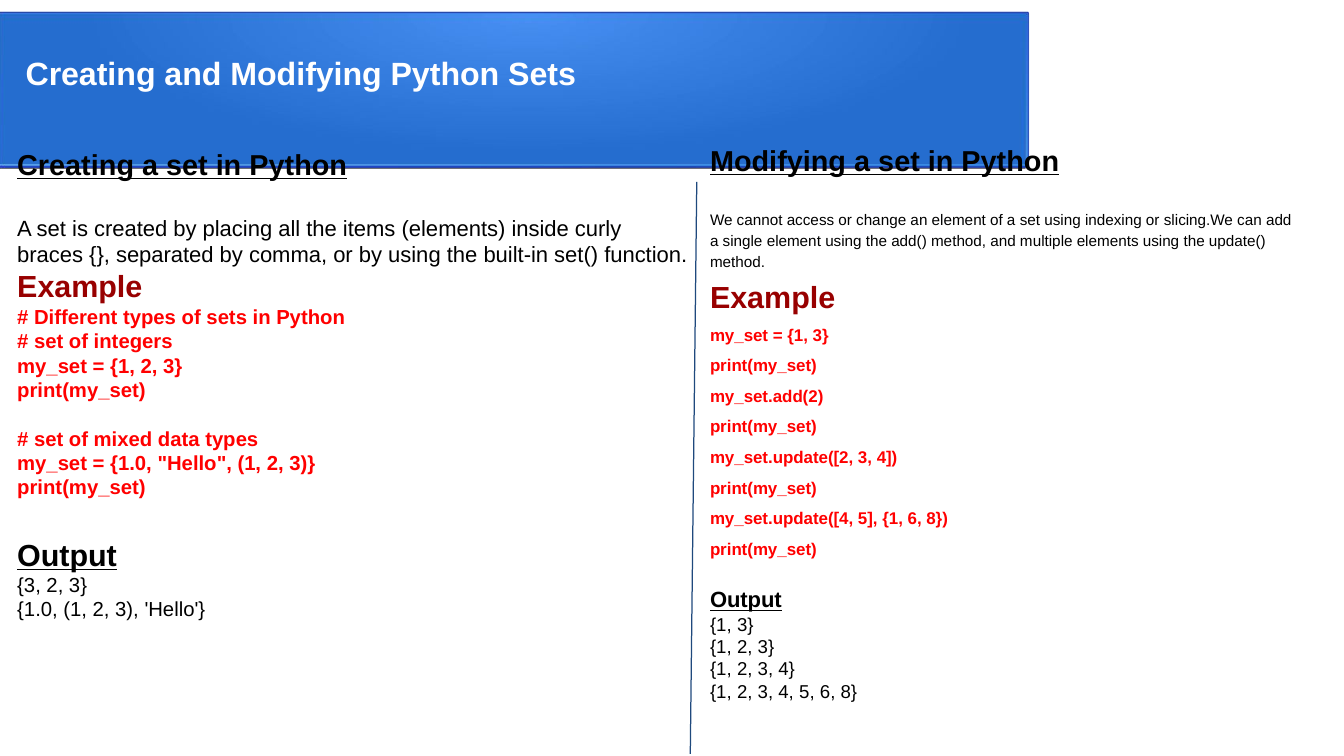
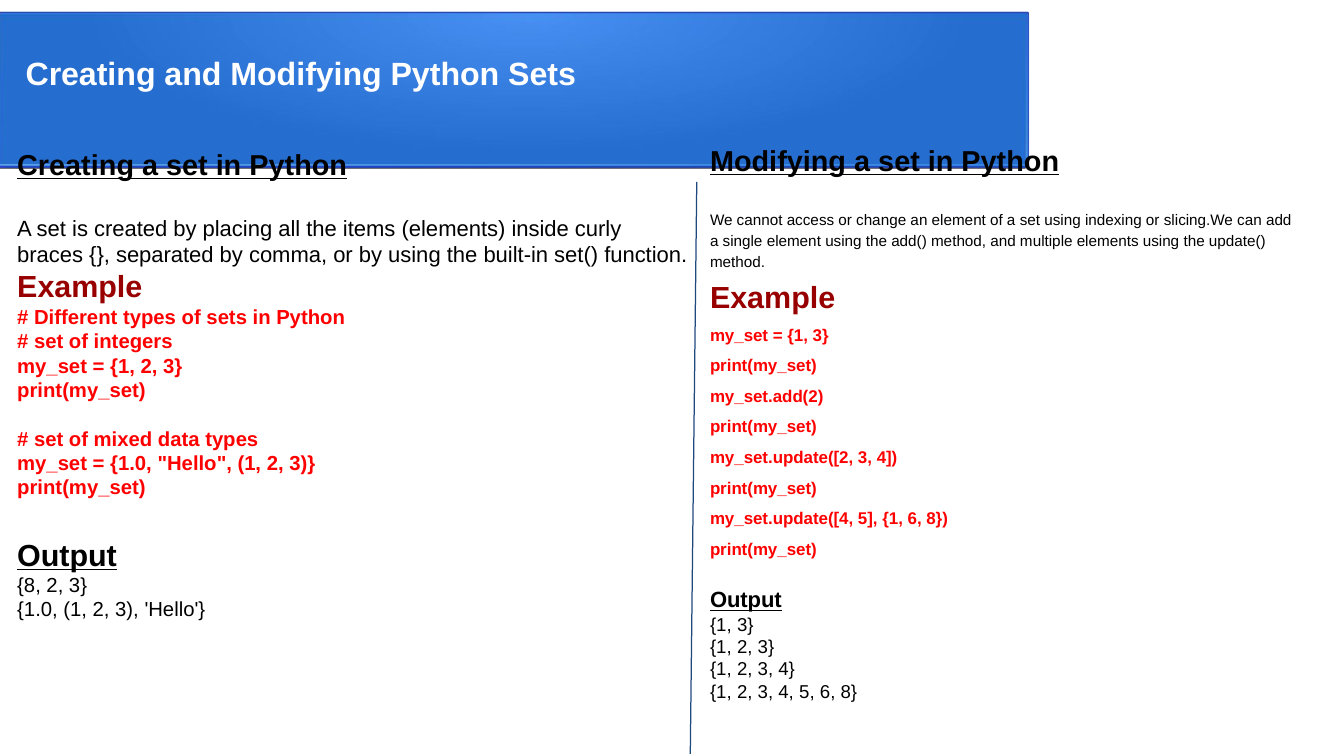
3: 3 -> 8 (29, 586)
